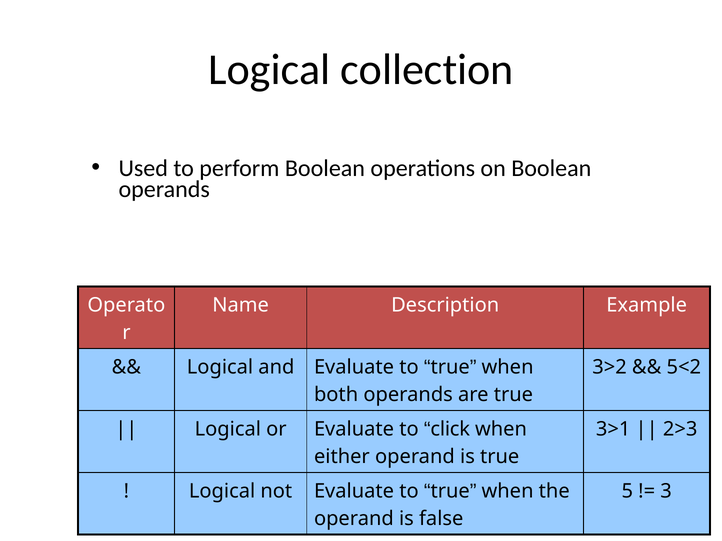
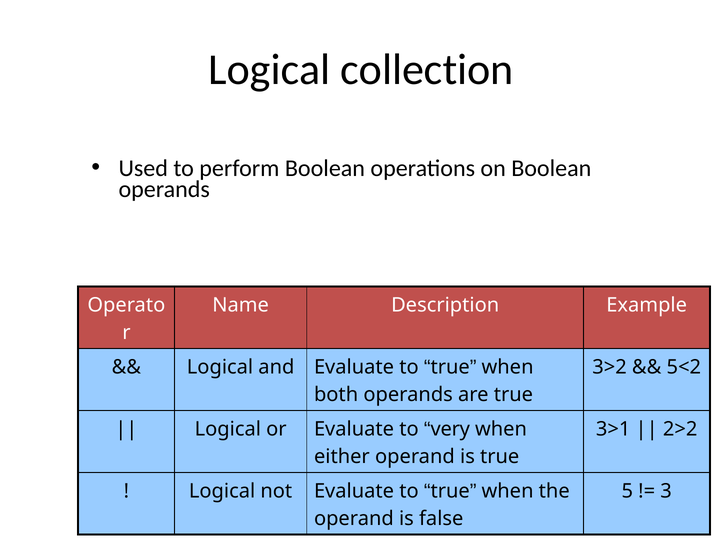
click: click -> very (450, 429)
2>3: 2>3 -> 2>2 (680, 429)
